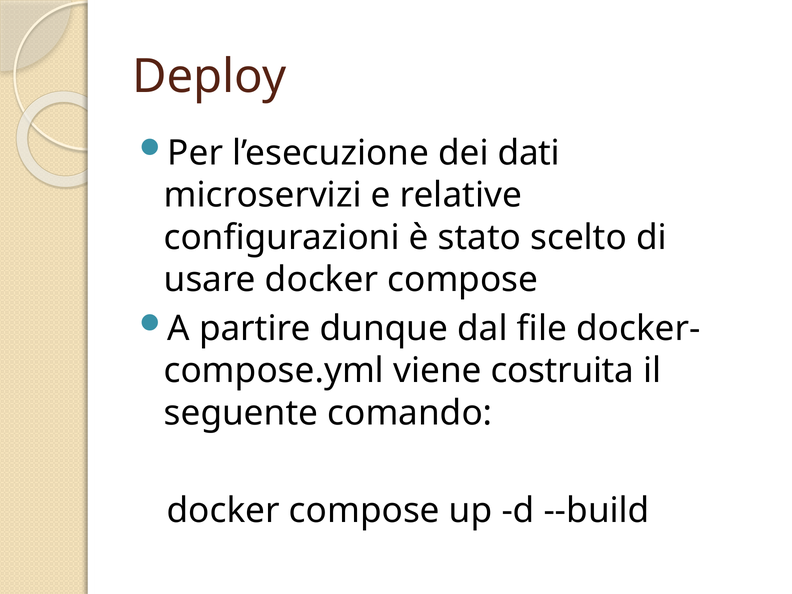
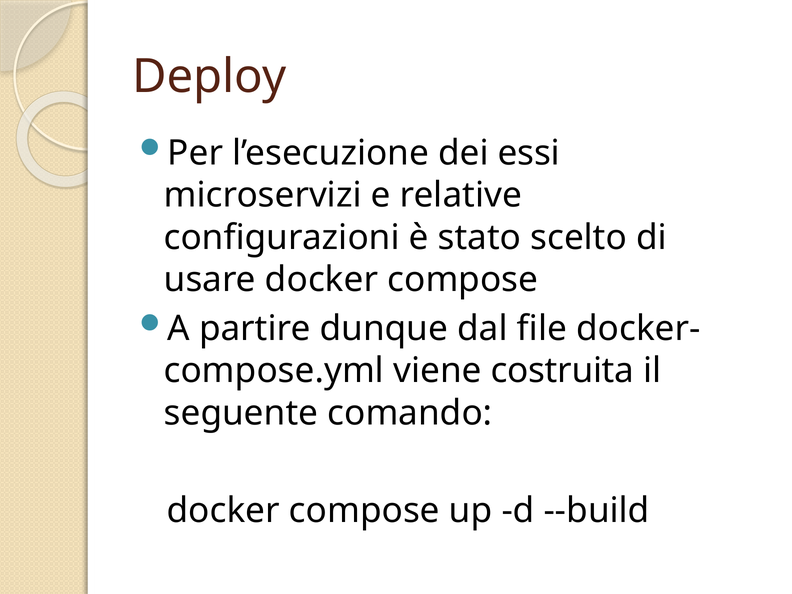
dati: dati -> essi (529, 153)
